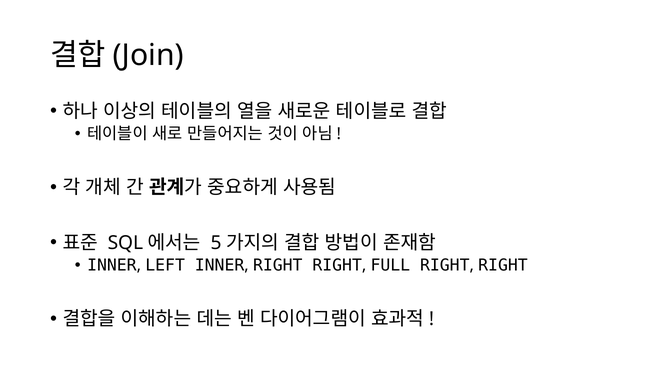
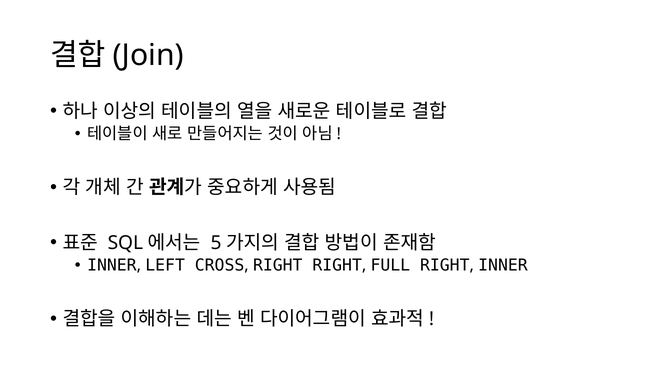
LEFT INNER: INNER -> CROSS (220, 265)
RIGHT: RIGHT -> INNER (503, 265)
